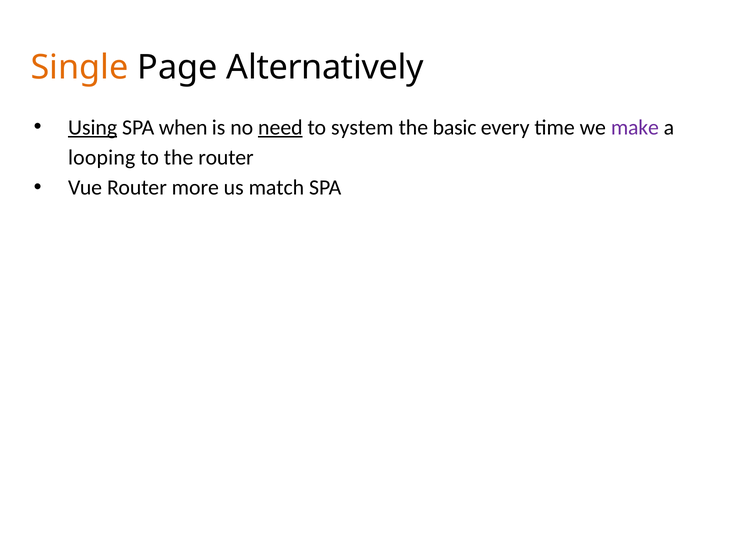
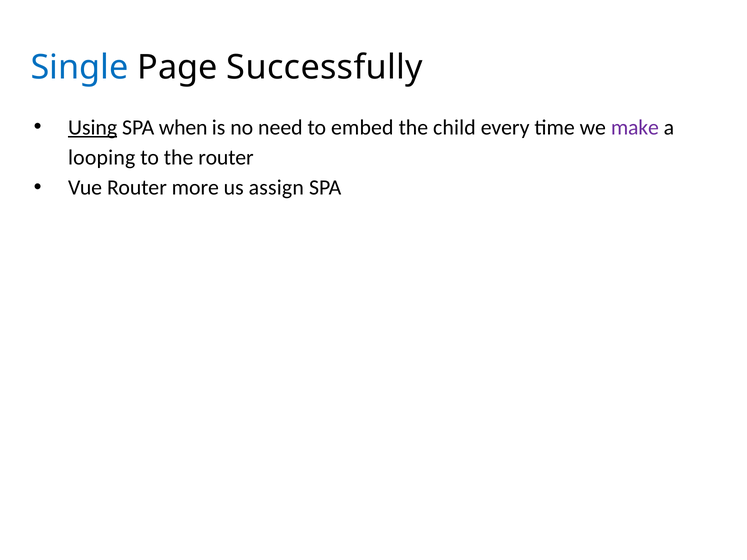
Single colour: orange -> blue (80, 68)
Alternatively: Alternatively -> Successfully (325, 68)
need underline: present -> none (280, 128)
system: system -> embed (362, 128)
basic: basic -> child (454, 128)
match: match -> assign (276, 188)
